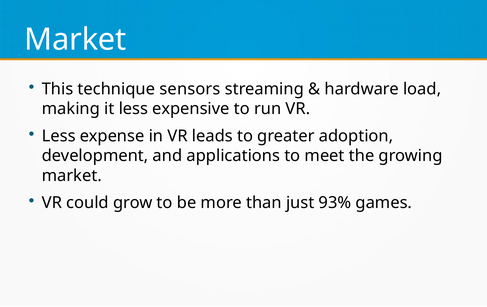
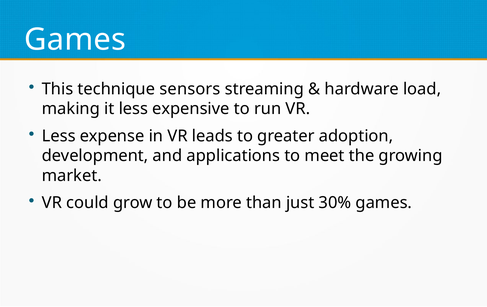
Market: Market -> Games (75, 40)
93%: 93% -> 30% (335, 203)
